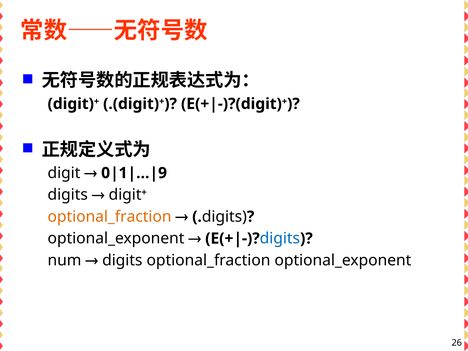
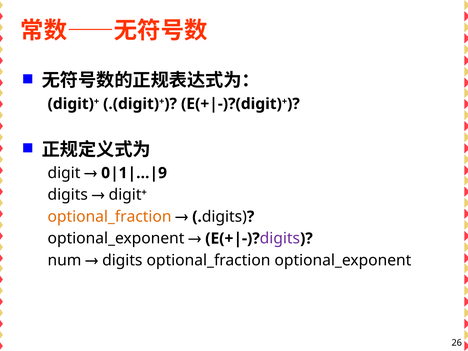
digits colour: blue -> purple (280, 238)
